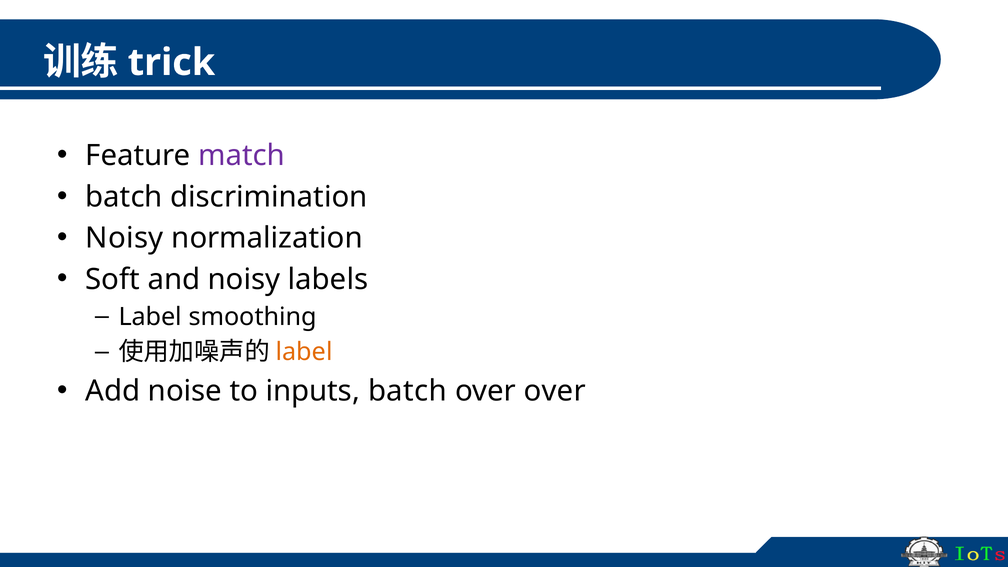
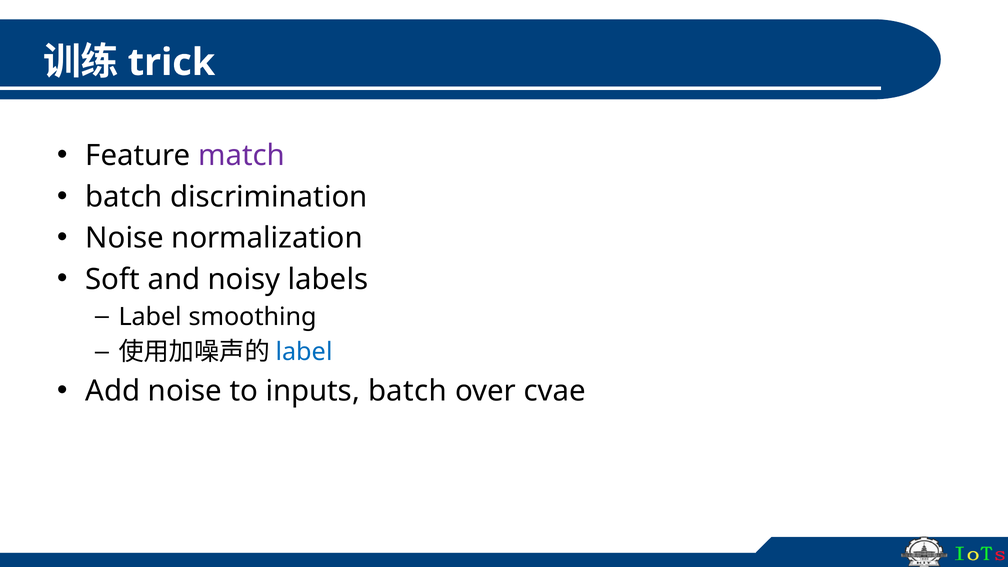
Noisy: Noisy -> Noise (125, 238)
label colour: orange -> blue (304, 352)
over over: over -> cvae (555, 391)
